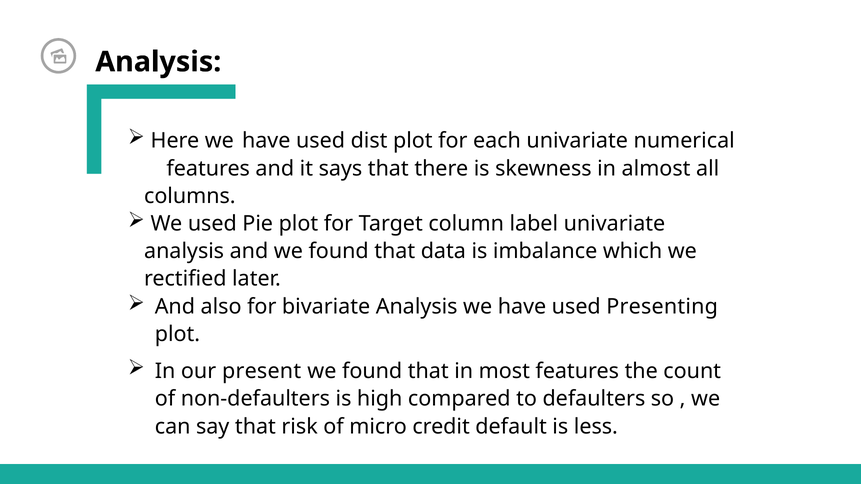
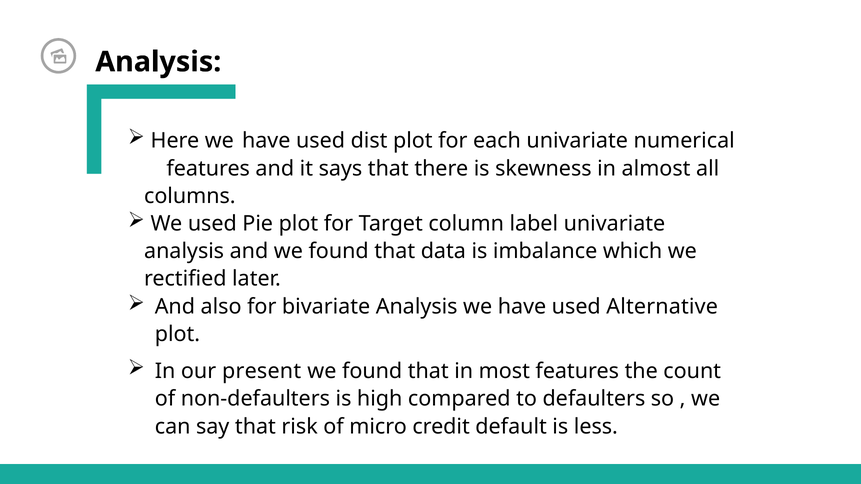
Presenting: Presenting -> Alternative (662, 307)
